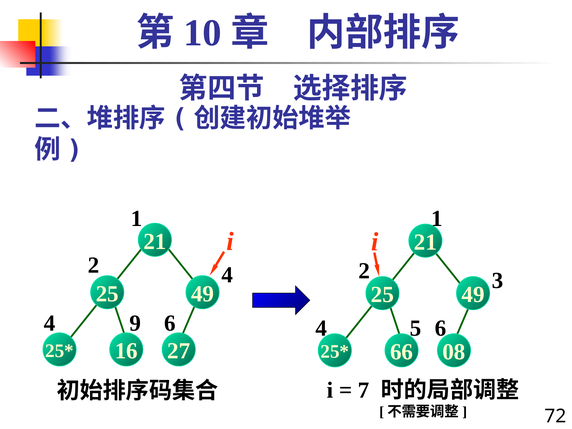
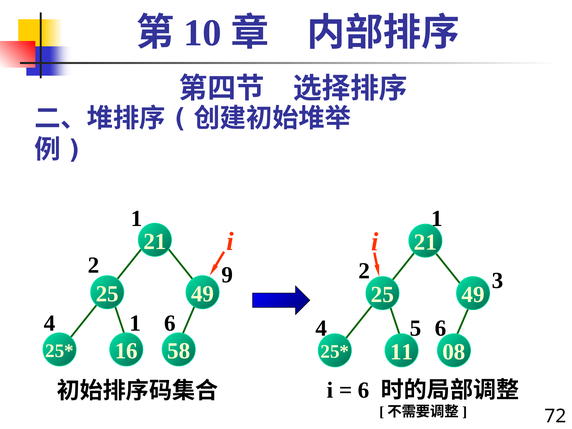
2 4: 4 -> 9 (227, 275)
4 9: 9 -> 1 (135, 323)
27: 27 -> 58 (179, 351)
66: 66 -> 11 (402, 352)
7: 7 -> 6 (364, 390)
